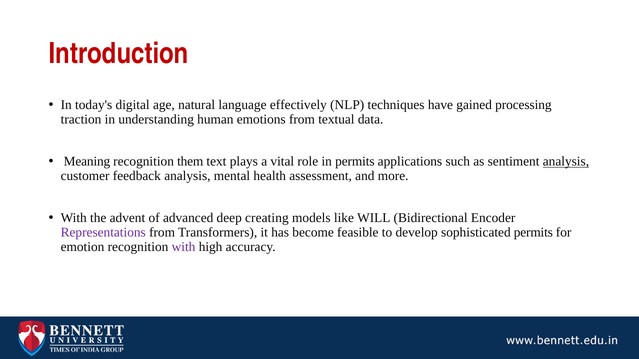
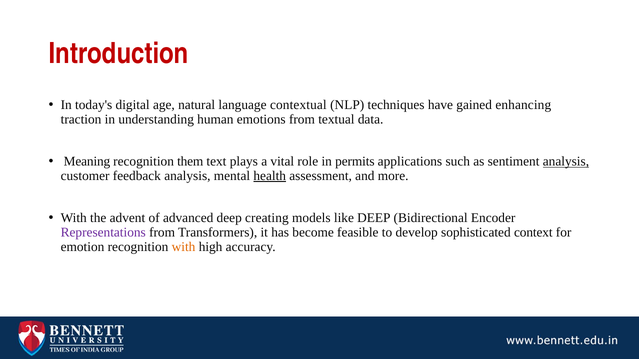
effectively: effectively -> contextual (298, 105)
processing: processing -> enhancing (523, 105)
health underline: none -> present (270, 176)
like WILL: WILL -> DEEP (374, 218)
sophisticated permits: permits -> context (533, 233)
with colour: purple -> orange (184, 247)
